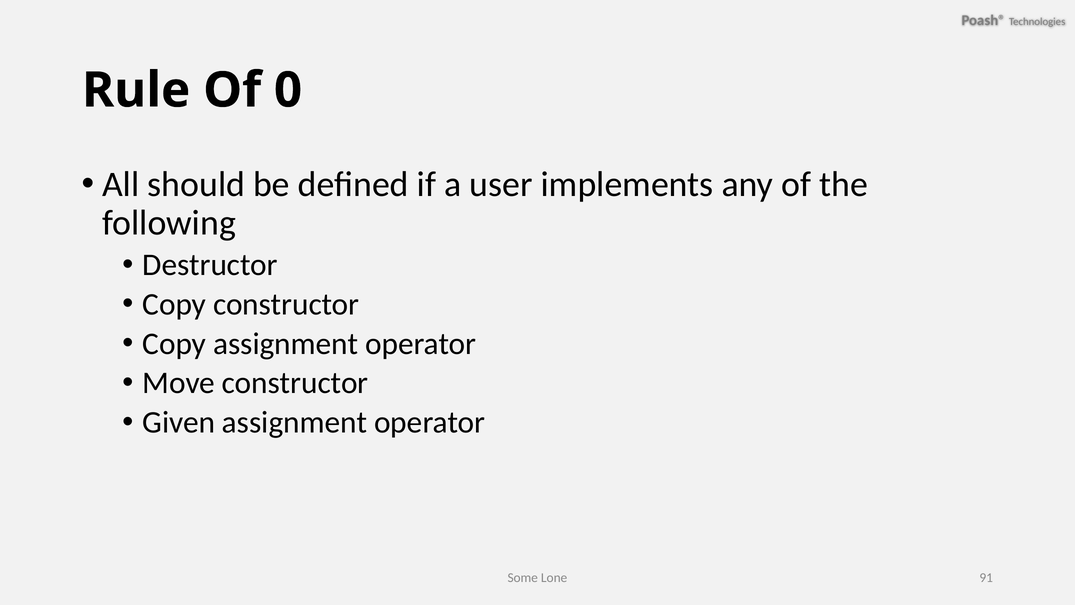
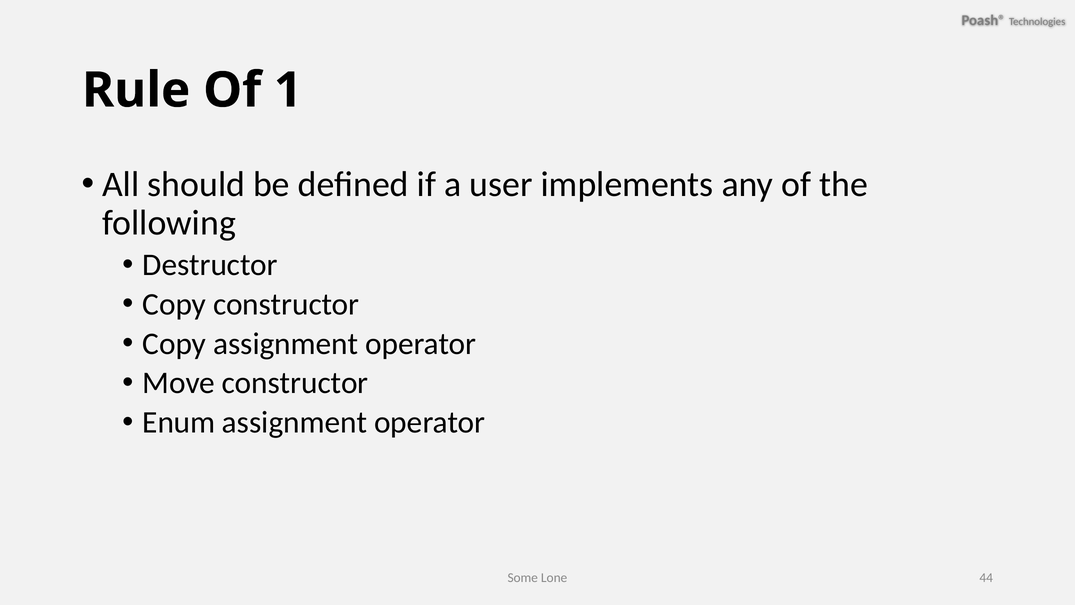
0: 0 -> 1 (288, 90)
Given: Given -> Enum (179, 422)
91: 91 -> 44 (986, 577)
